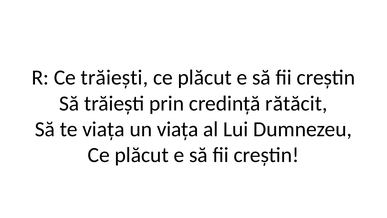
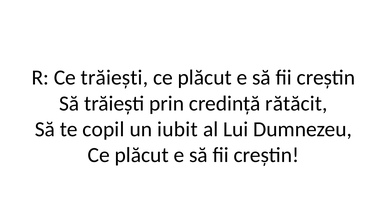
te viața: viața -> copil (103, 129)
un viața: viața -> iubit (177, 129)
